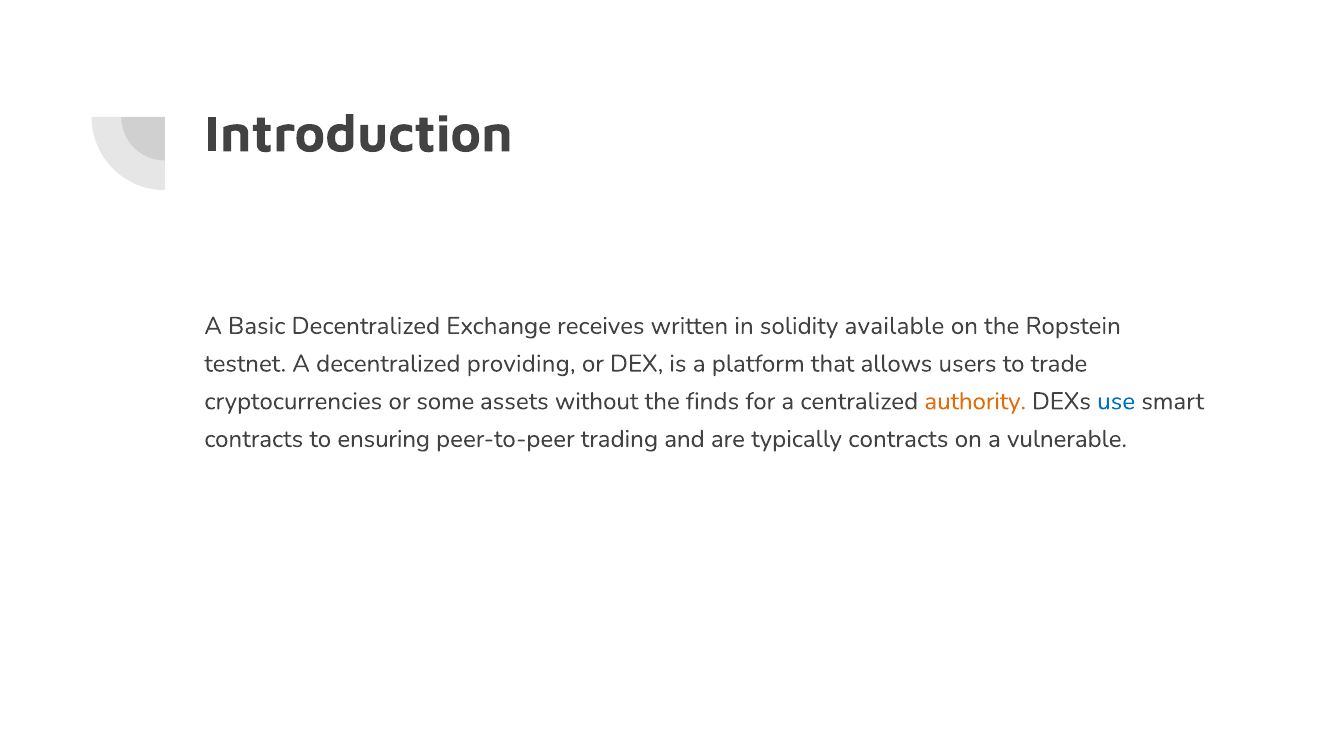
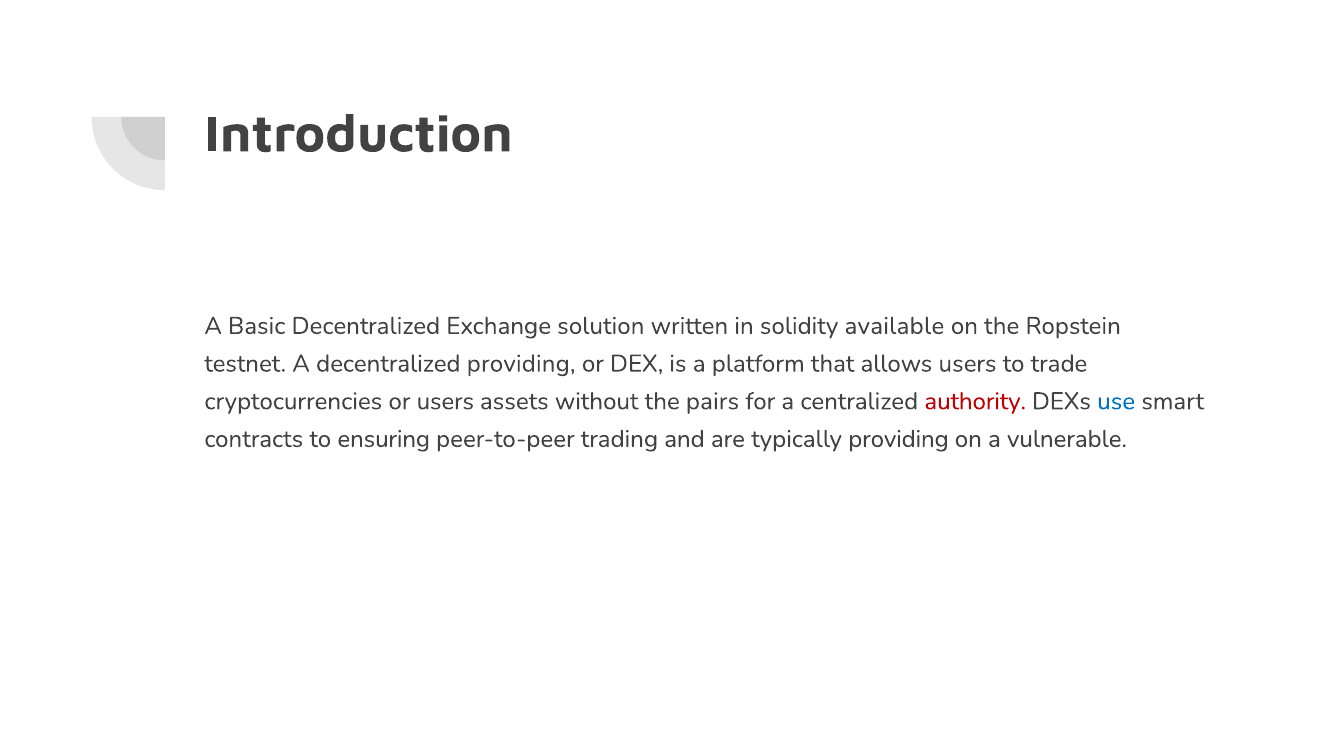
receives: receives -> solution (601, 326)
or some: some -> users (445, 401)
finds: finds -> pairs (713, 401)
authority colour: orange -> red (975, 401)
typically contracts: contracts -> providing (898, 439)
